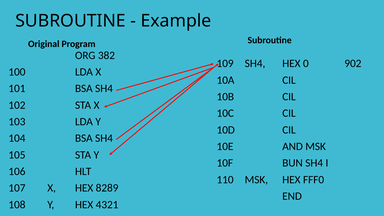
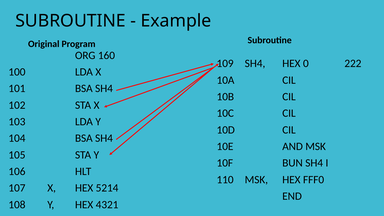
382: 382 -> 160 (106, 55)
902: 902 -> 222 (353, 64)
8289: 8289 -> 5214 (107, 188)
